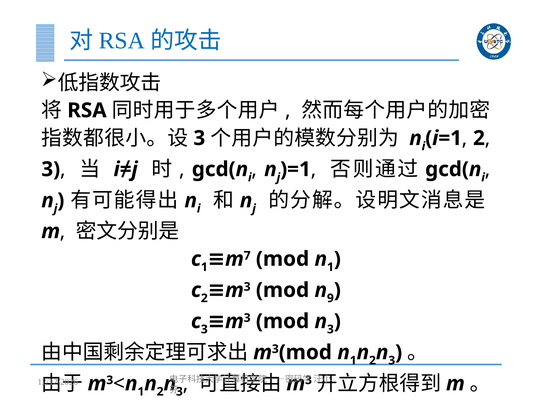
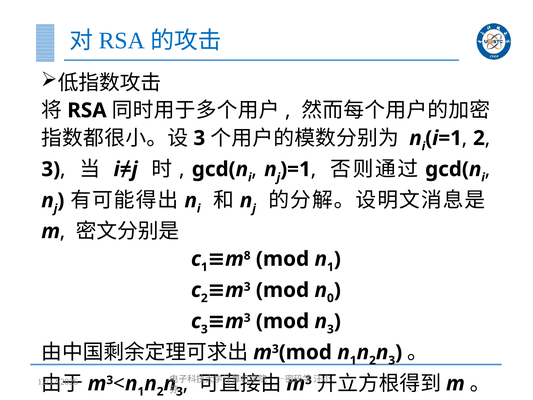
7: 7 -> 8 (247, 255)
9: 9 -> 0 (330, 298)
